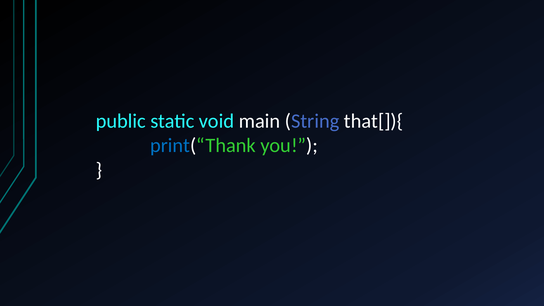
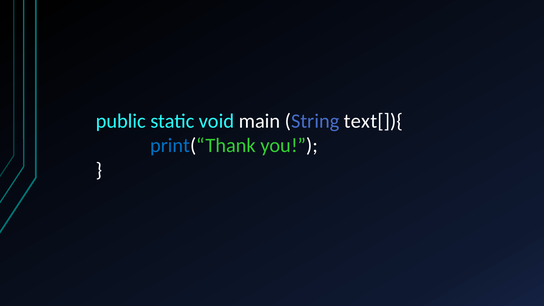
that[]){: that[]){ -> text[]){ (374, 121)
